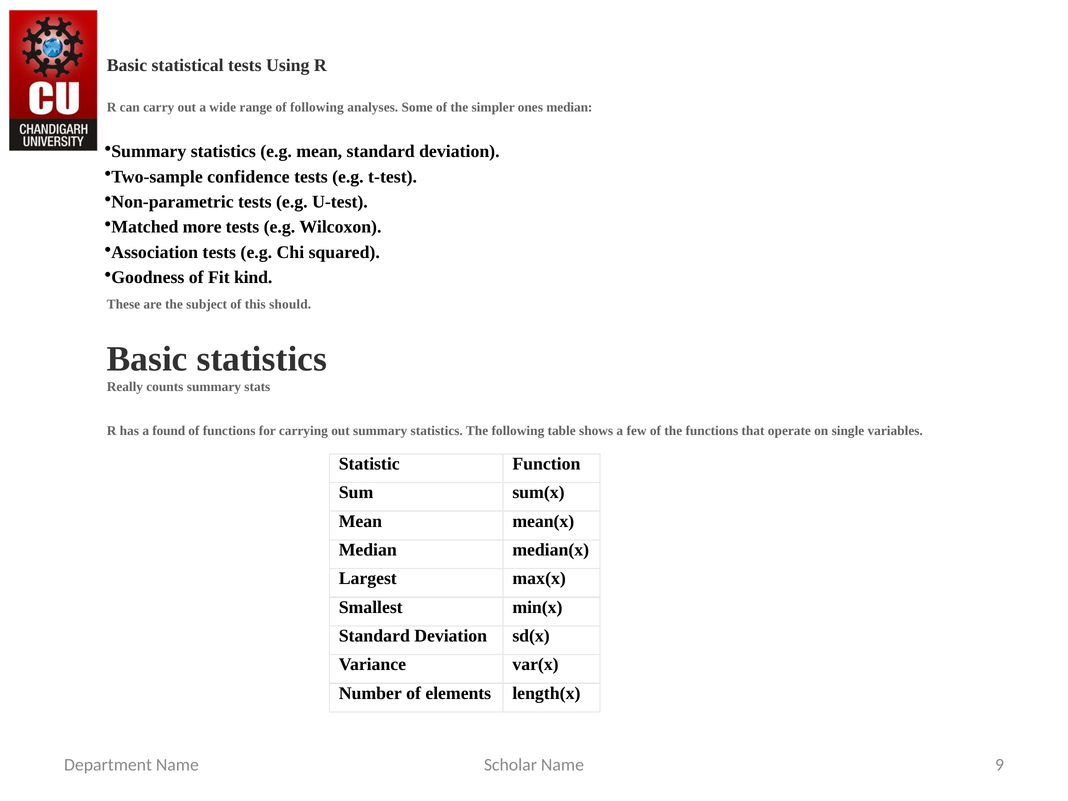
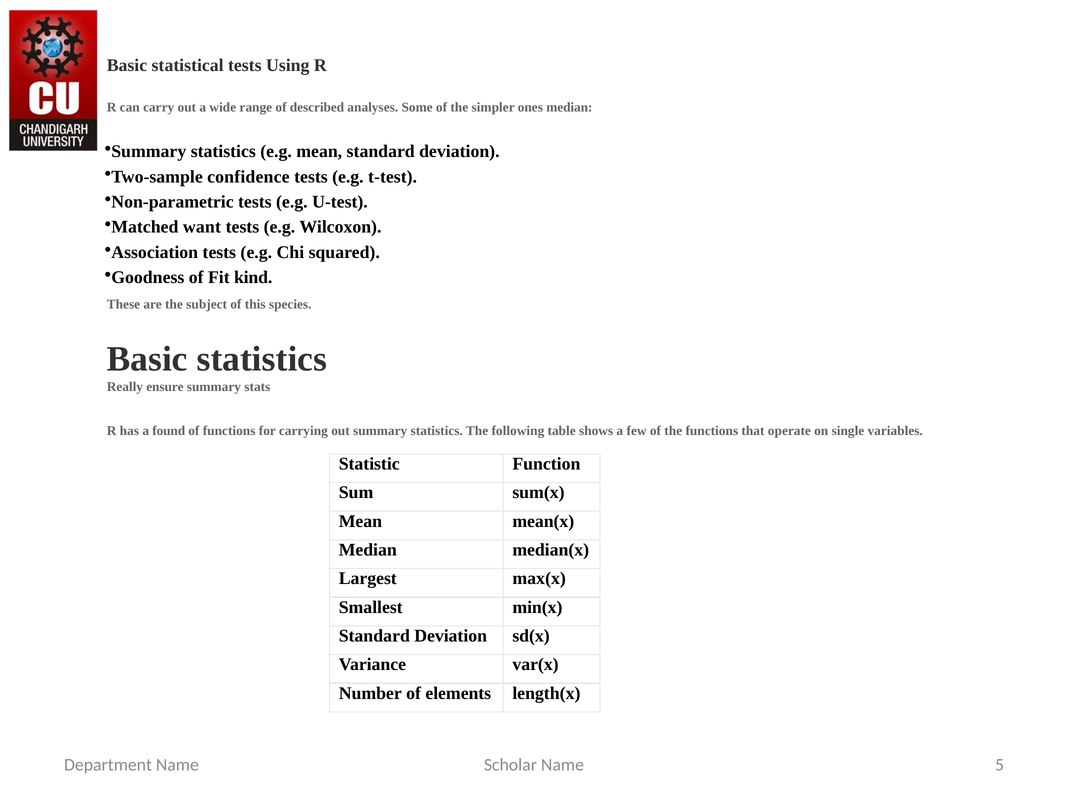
of following: following -> described (317, 107)
more: more -> want (202, 227)
should: should -> species (290, 304)
counts: counts -> ensure (165, 387)
9: 9 -> 5 (1000, 765)
